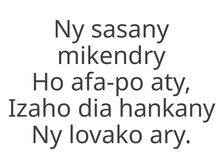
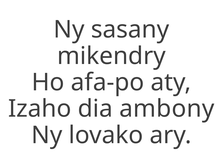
hankany: hankany -> ambony (167, 109)
